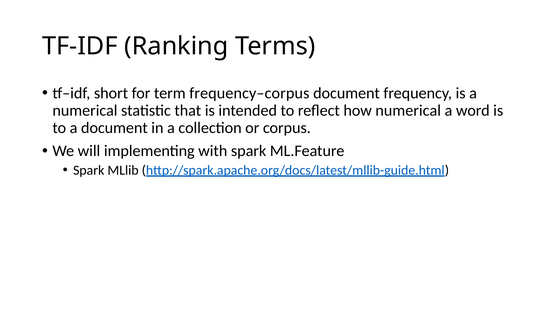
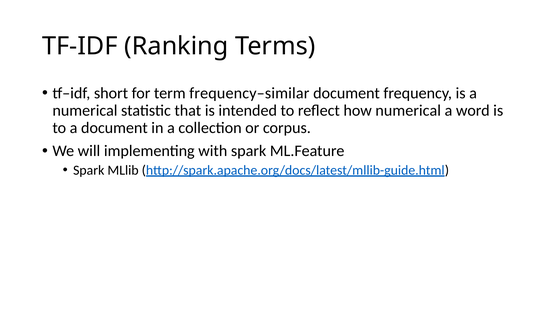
frequency–corpus: frequency–corpus -> frequency–similar (249, 93)
